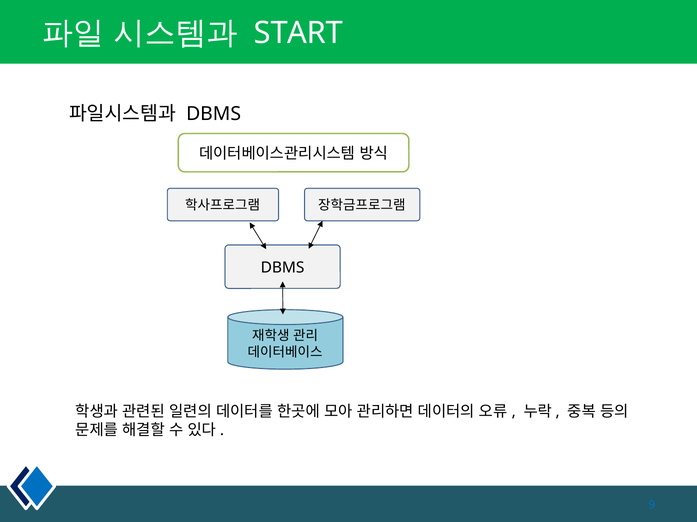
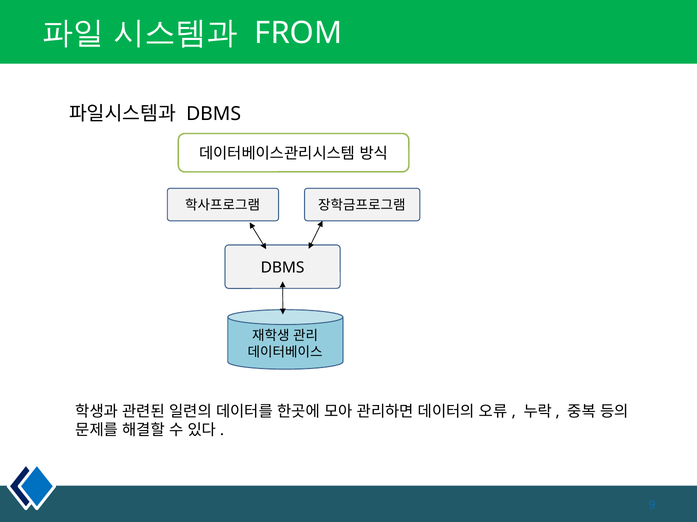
START: START -> FROM (298, 33)
